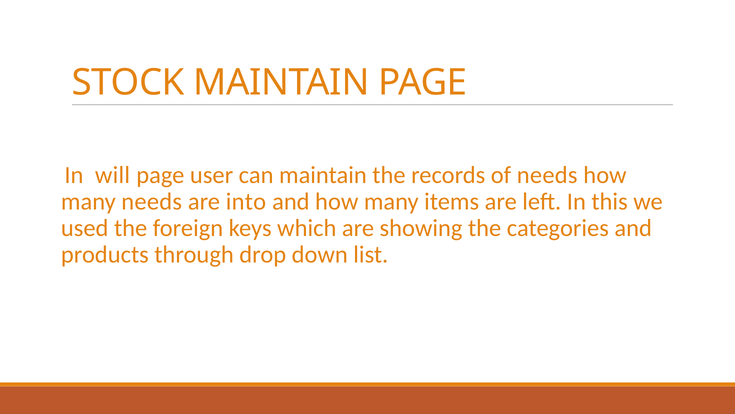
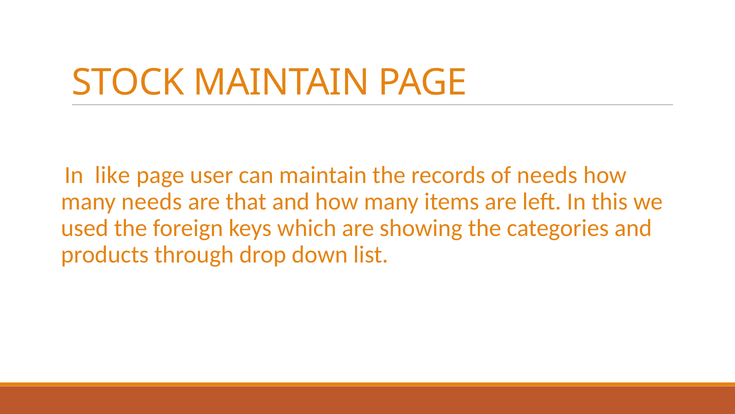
will: will -> like (112, 175)
into: into -> that (246, 201)
